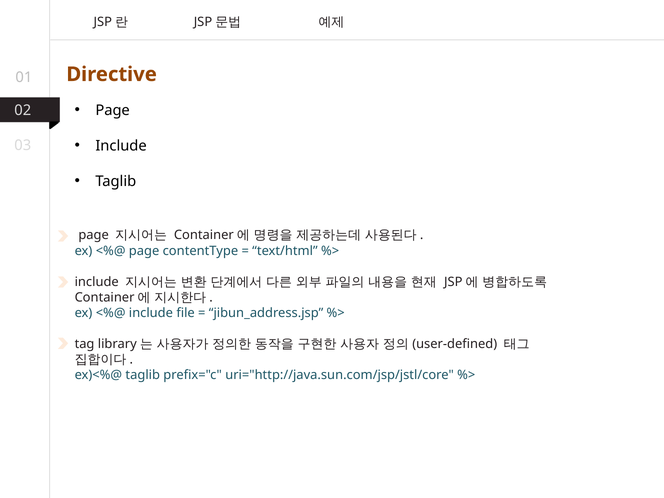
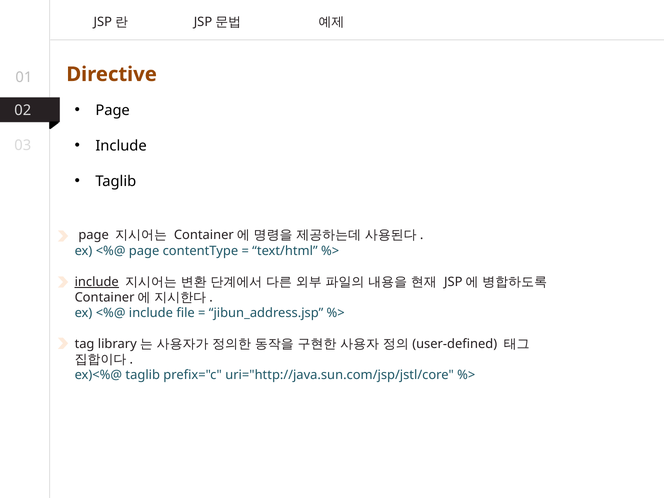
include underline: none -> present (97, 282)
